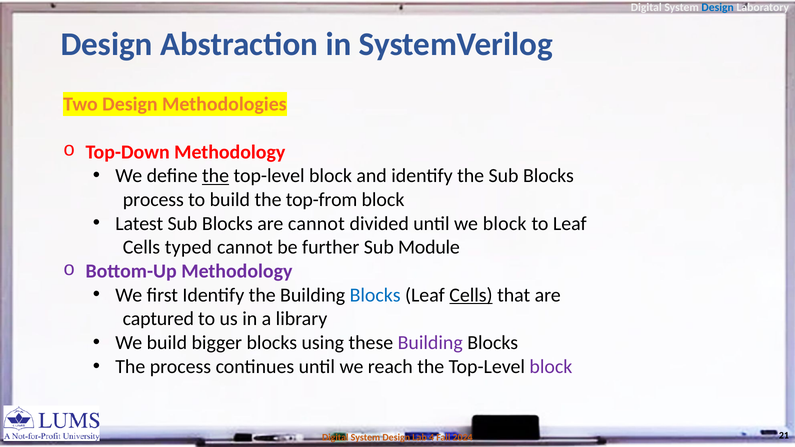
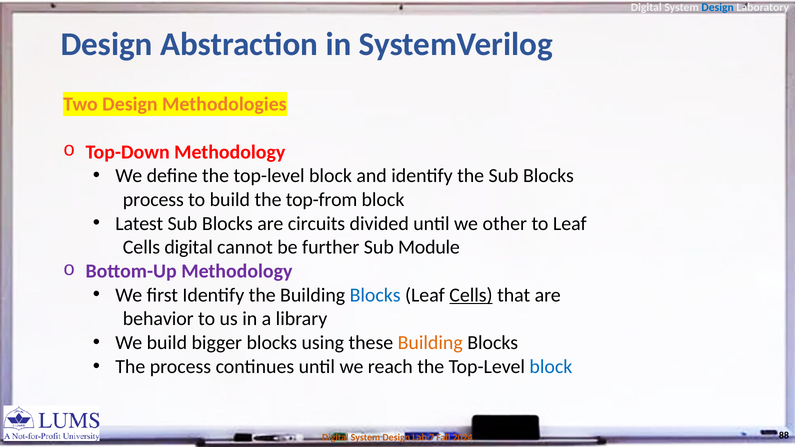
the underline: present -> none (216, 176)
are cannot: cannot -> circuits (316, 224)
we block: block -> other (505, 224)
Cells typed: typed -> digital (189, 247)
captured: captured -> behavior (158, 319)
Building colour: purple -> orange (430, 343)
block colour: purple -> blue (551, 367)
4: 4 -> 7 (432, 437)
21: 21 -> 88 (784, 436)
